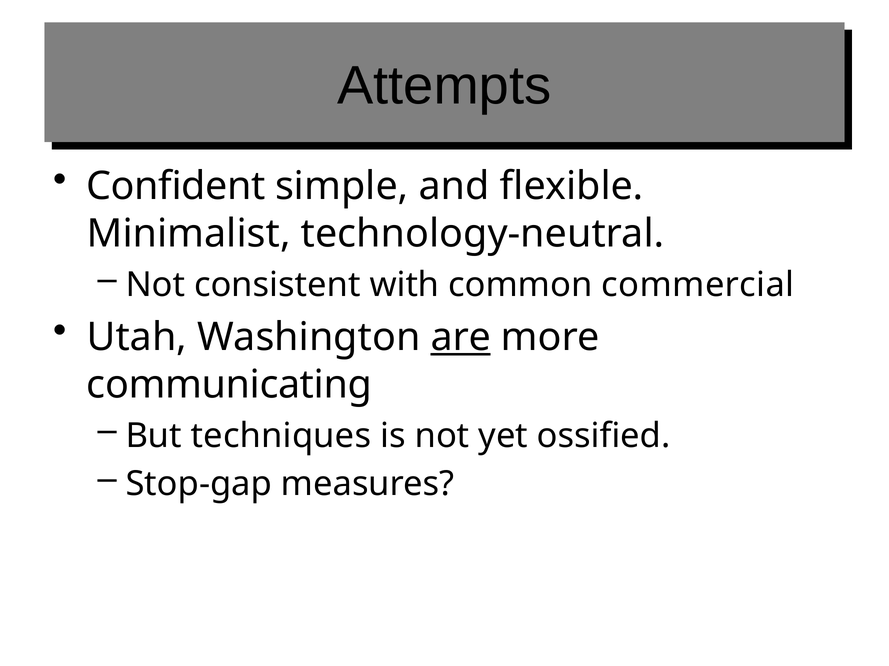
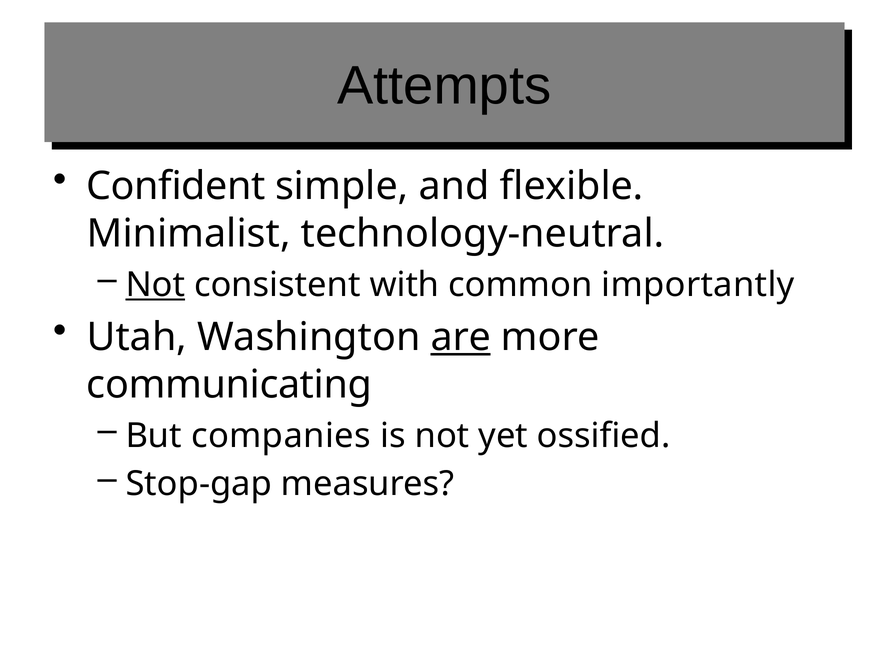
Not underline: none -> present (155, 285)
commercial: commercial -> importantly (698, 285)
techniques: techniques -> companies (281, 436)
